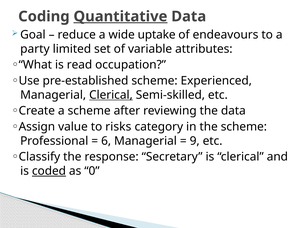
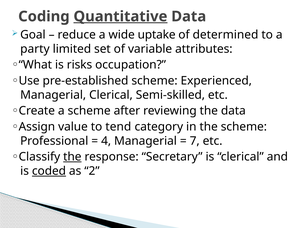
endeavours: endeavours -> determined (225, 35)
read: read -> risks (79, 65)
Clerical underline: present -> none (111, 95)
risks: risks -> tend (118, 127)
6: 6 -> 4 (106, 141)
9: 9 -> 7 (195, 141)
the underline: none -> present (72, 157)
0: 0 -> 2 (92, 171)
